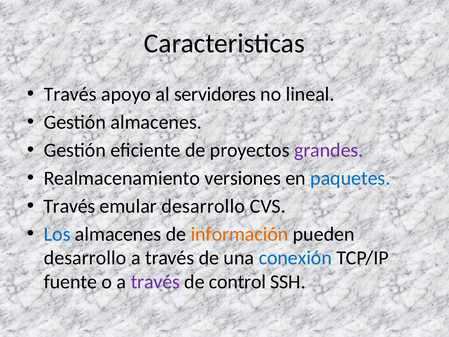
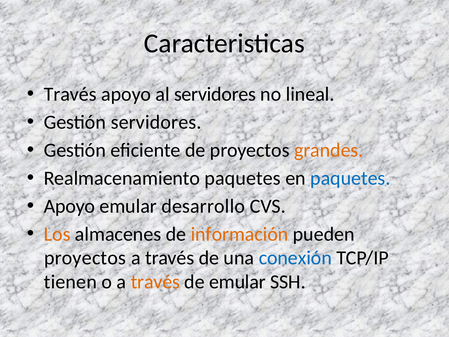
Gestión almacenes: almacenes -> servidores (156, 122)
grandes colour: purple -> orange (329, 150)
Realmacenamiento versiones: versiones -> paquetes (243, 178)
Través: Través -> Apoyo (69, 206)
Los colour: blue -> orange (57, 234)
desarrollo: desarrollo -> proyectos (85, 258)
fuente: fuente -> tienen (70, 282)
través colour: purple -> orange (155, 282)
de control: control -> emular (237, 282)
